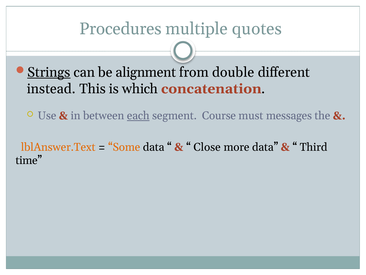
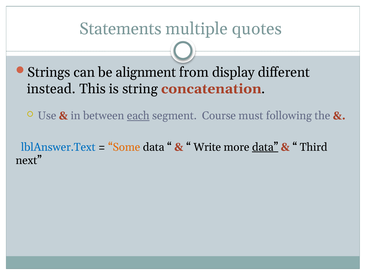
Procedures: Procedures -> Statements (120, 29)
Strings underline: present -> none (49, 72)
double: double -> display (233, 72)
which: which -> string (140, 89)
messages: messages -> following (289, 116)
lblAnswer.Text colour: orange -> blue (58, 147)
Close: Close -> Write (207, 147)
data underline: none -> present (265, 147)
time: time -> next (29, 160)
